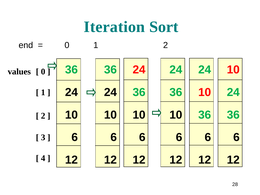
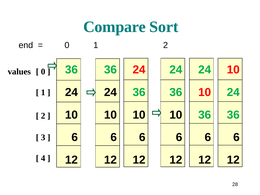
Iteration: Iteration -> Compare (115, 27)
